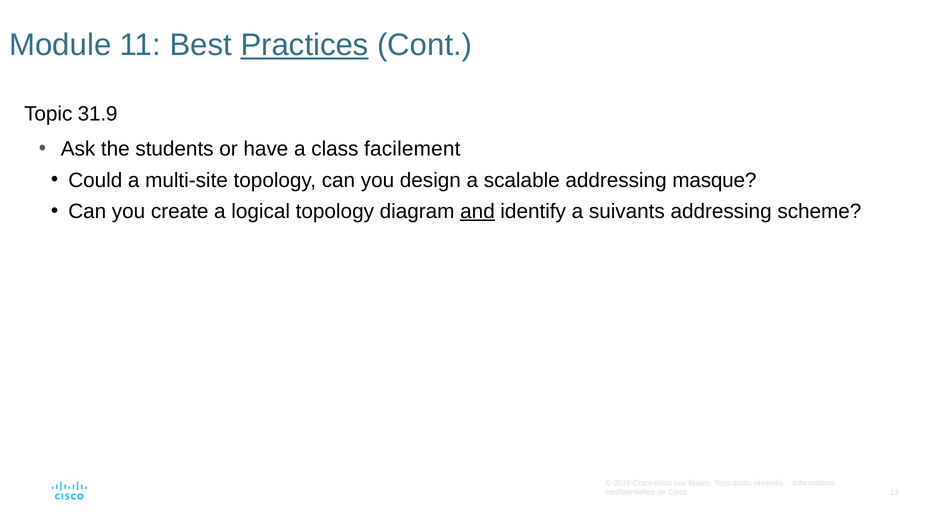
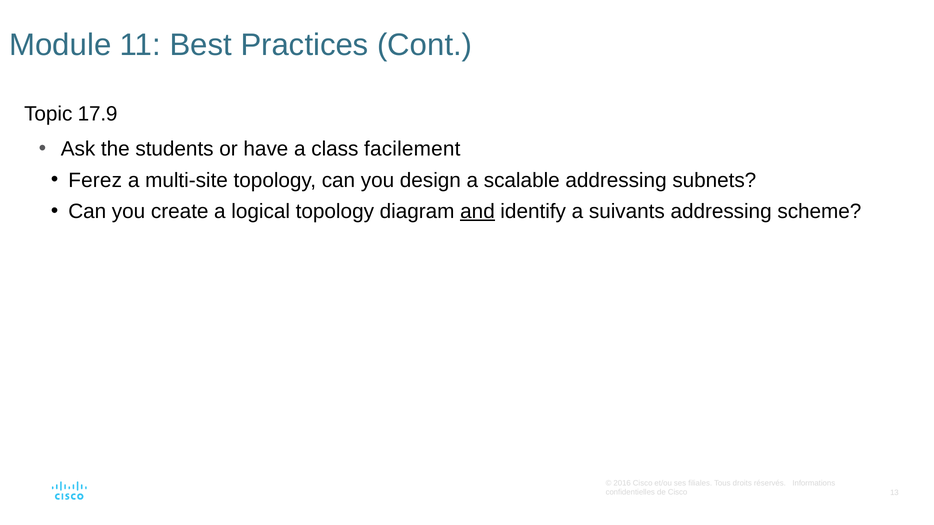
Practices underline: present -> none (305, 45)
31.9: 31.9 -> 17.9 (98, 114)
Could: Could -> Ferez (95, 180)
masque: masque -> subnets (714, 180)
